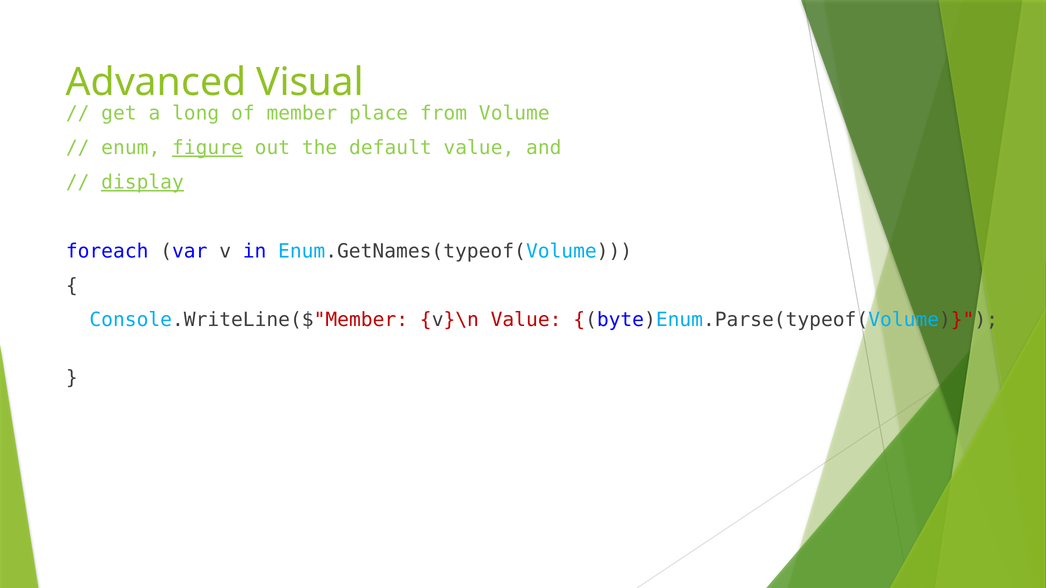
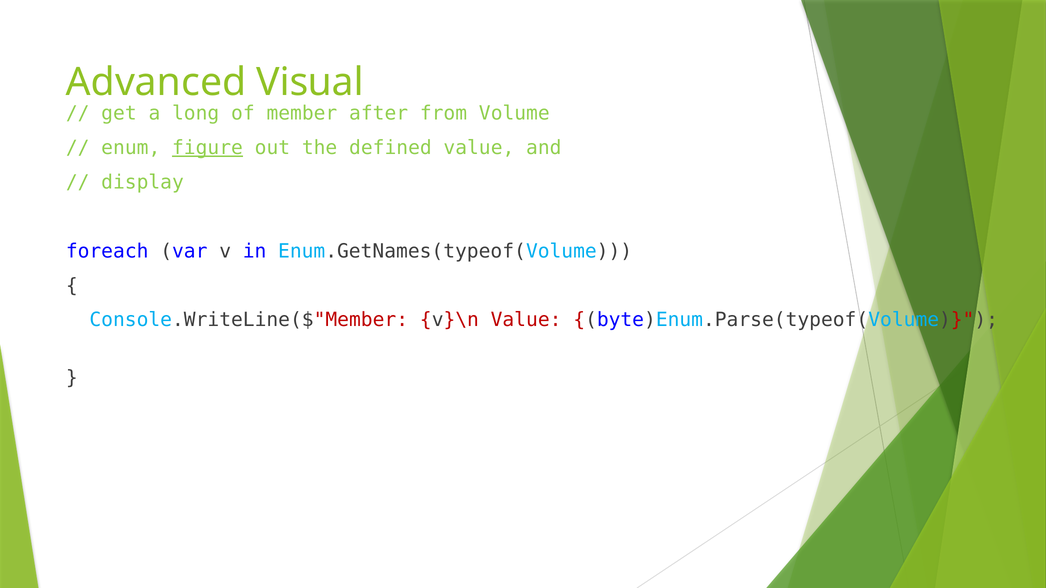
place: place -> after (379, 114)
default: default -> defined (390, 148)
display underline: present -> none (143, 182)
